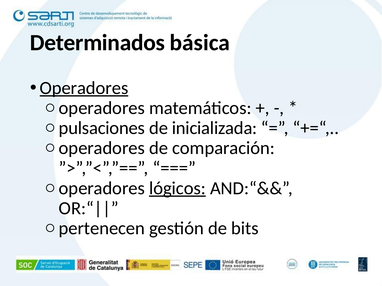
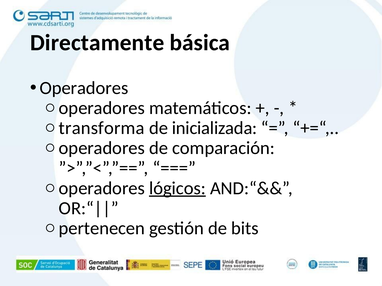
Determinados: Determinados -> Directamente (97, 43)
Operadores underline: present -> none (84, 88)
pulsaciones: pulsaciones -> transforma (102, 128)
